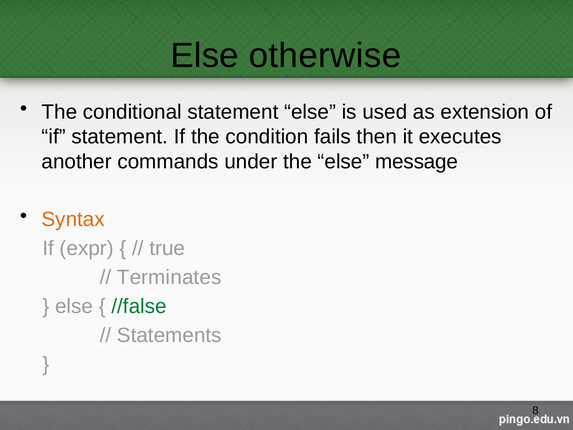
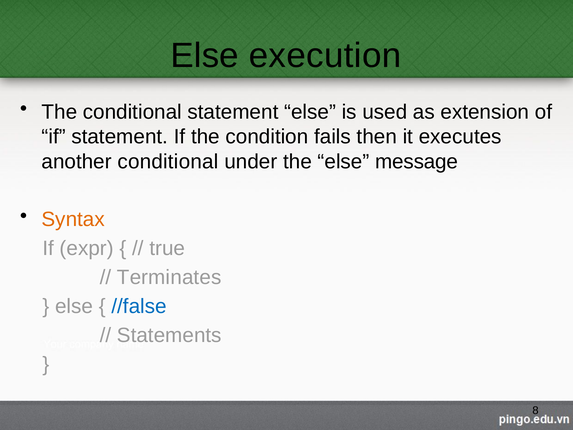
otherwise: otherwise -> execution (325, 55)
another commands: commands -> conditional (168, 161)
//false colour: green -> blue (139, 306)
